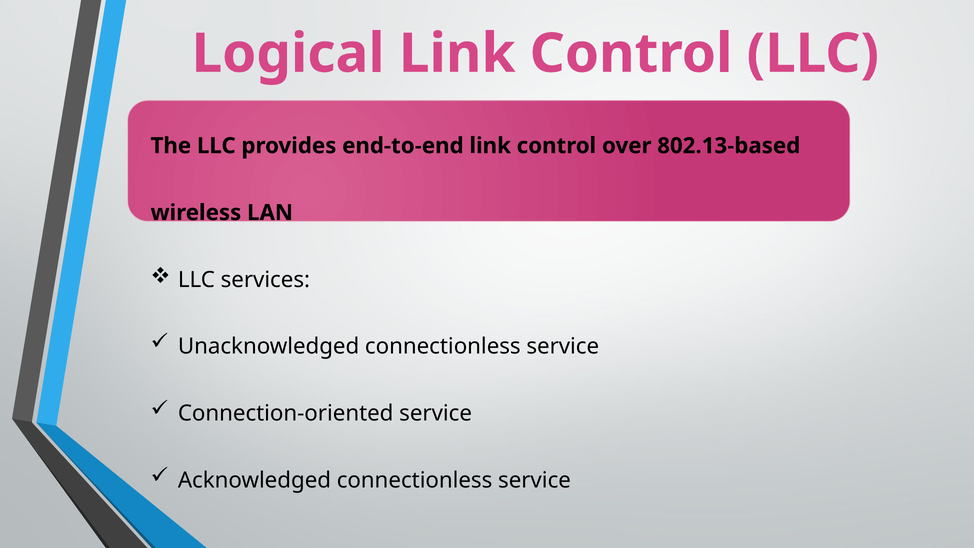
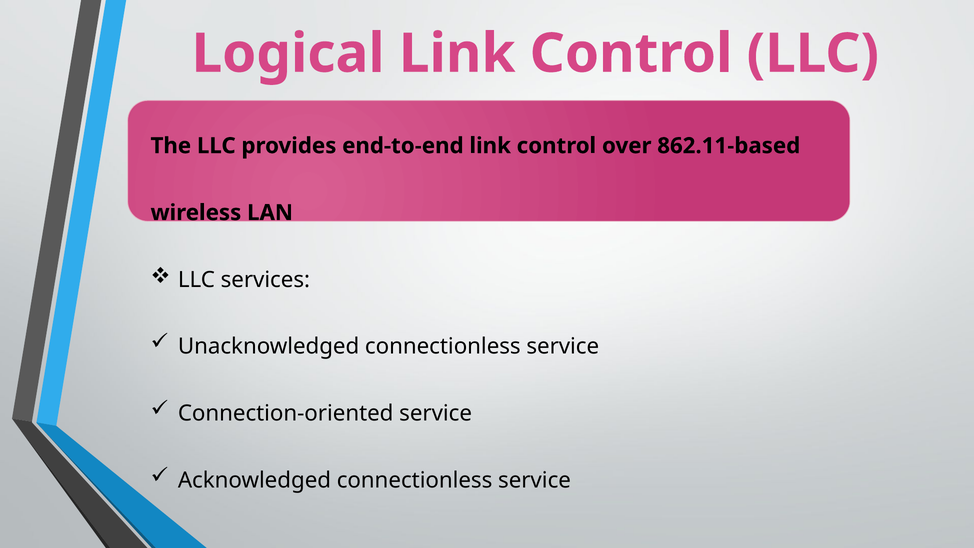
802.13-based: 802.13-based -> 862.11-based (729, 146)
